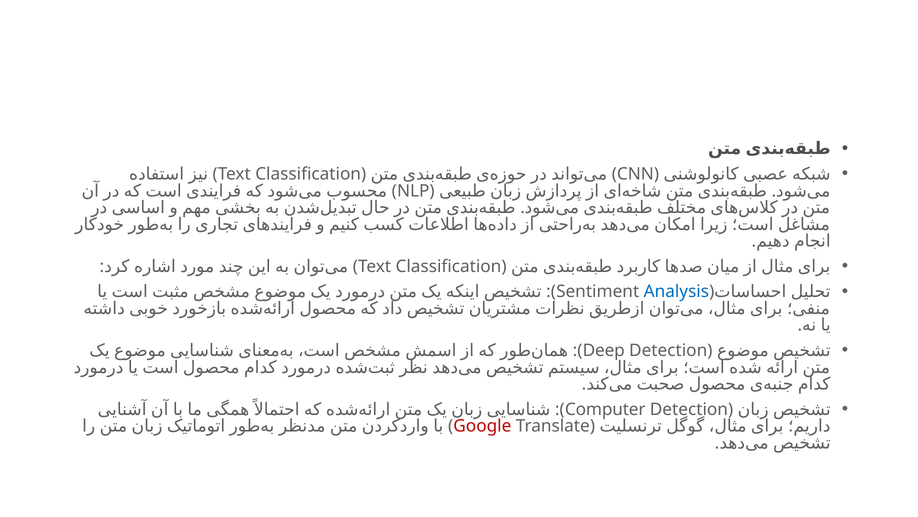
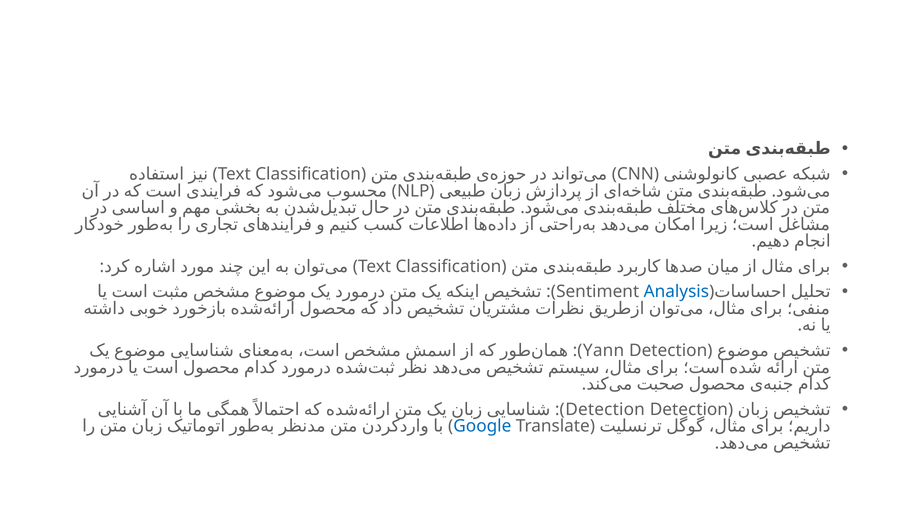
Deep: Deep -> Yann (604, 350)
Computer: Computer -> Detection (605, 409)
Google colour: red -> blue (482, 426)
